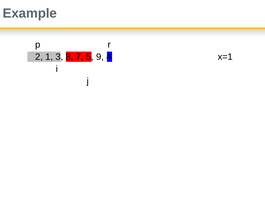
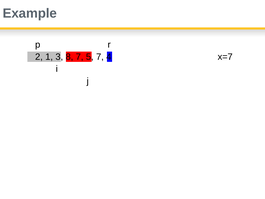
5 9: 9 -> 7 (100, 57)
x=1: x=1 -> x=7 (225, 57)
